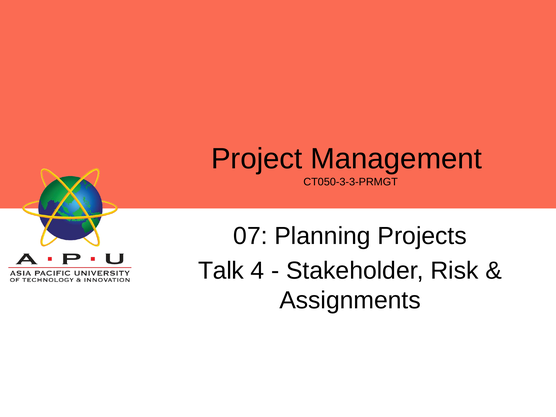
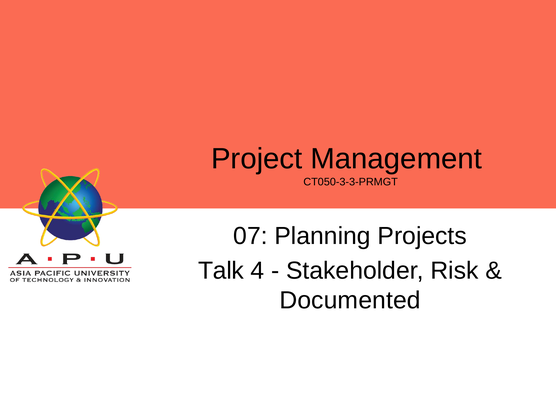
Assignments: Assignments -> Documented (350, 300)
